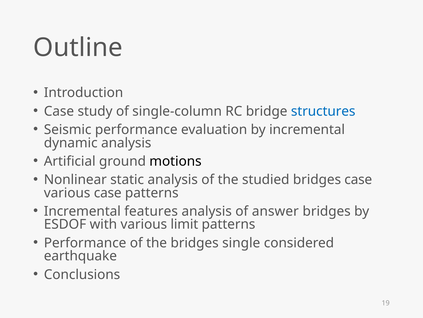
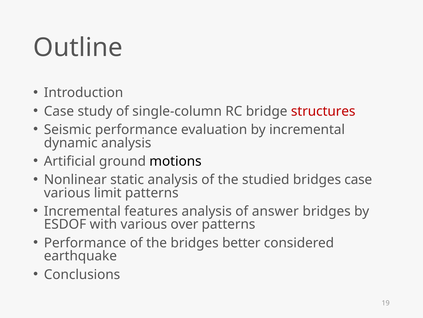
structures colour: blue -> red (323, 111)
various case: case -> limit (108, 192)
limit: limit -> over (184, 224)
single: single -> better (241, 242)
